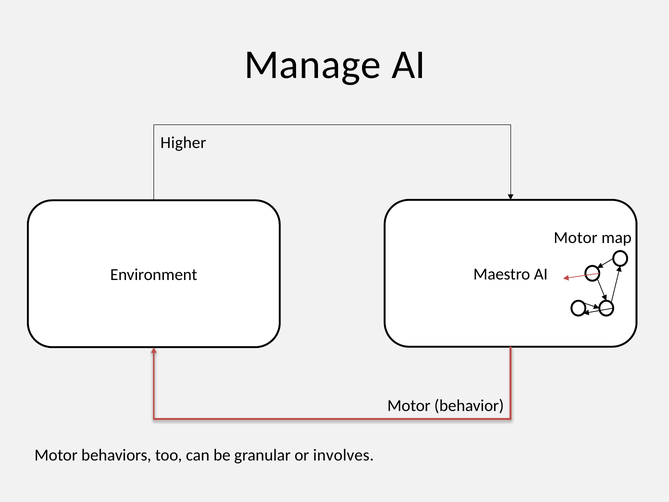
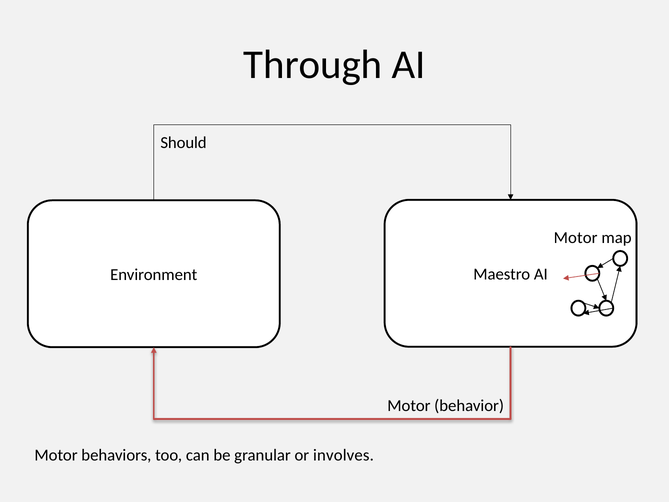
Manage: Manage -> Through (313, 65)
Higher: Higher -> Should (183, 143)
